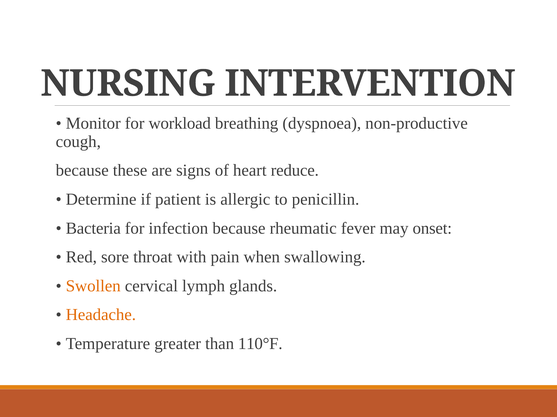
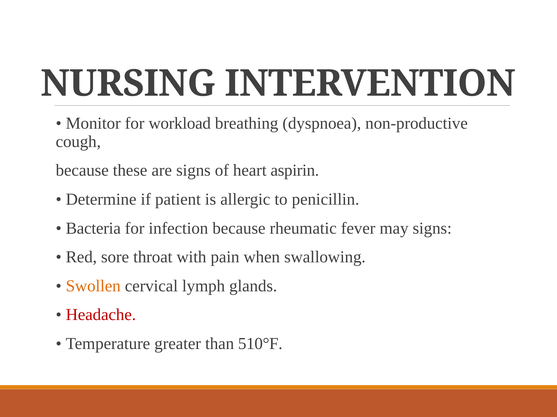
reduce: reduce -> aspirin (295, 171)
may onset: onset -> signs (432, 229)
Headache colour: orange -> red (101, 315)
110°F: 110°F -> 510°F (260, 344)
